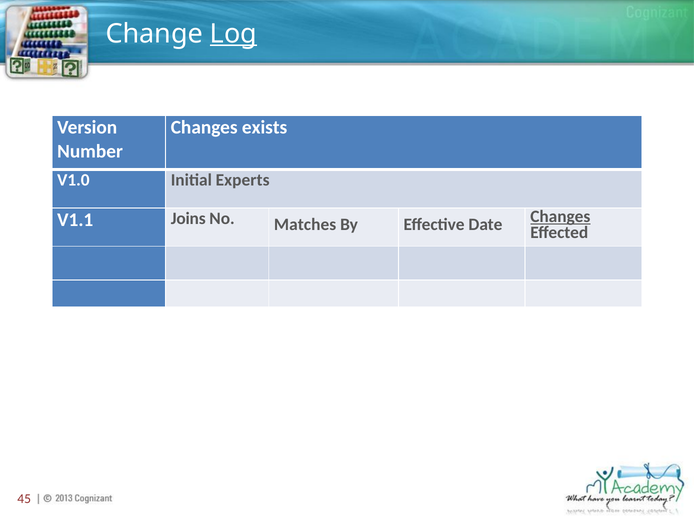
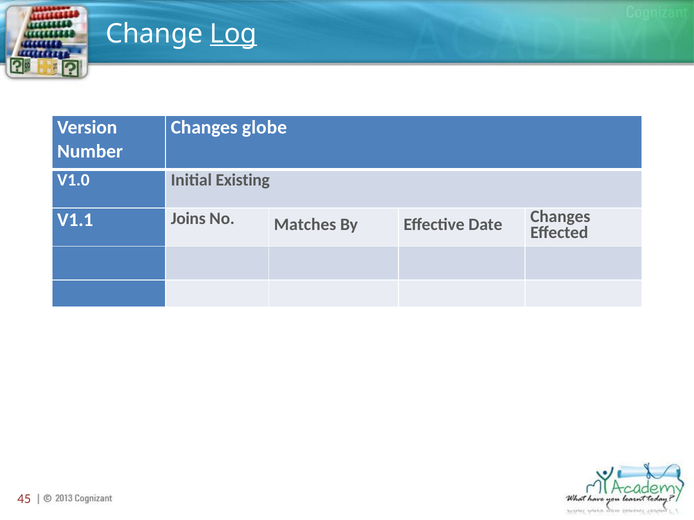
exists: exists -> globe (265, 128)
Experts: Experts -> Existing (243, 180)
Changes underline: present -> none (560, 217)
